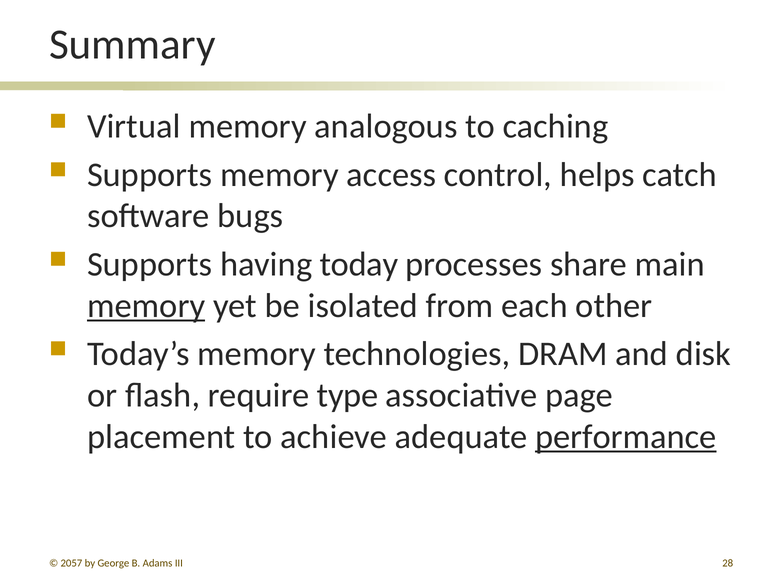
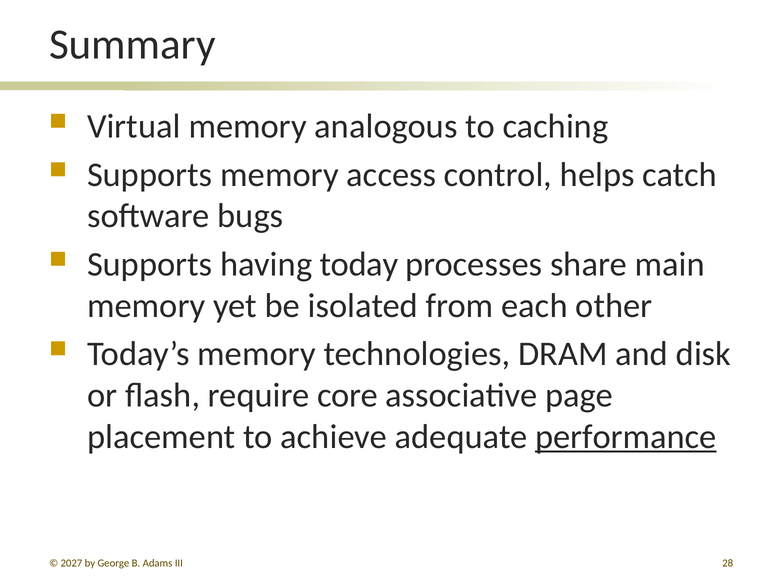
memory underline: present -> none (146, 306)
type: type -> core (348, 395)
2057: 2057 -> 2027 (71, 563)
